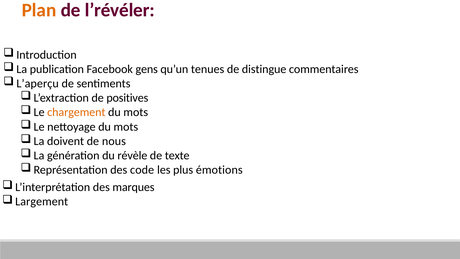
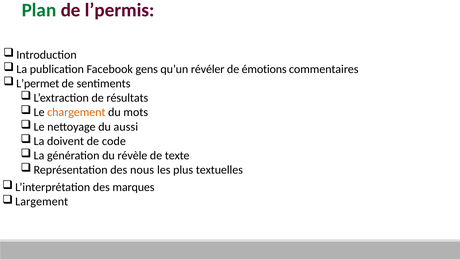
Plan colour: orange -> green (39, 10)
l’révéler: l’révéler -> l’permis (120, 10)
tenues: tenues -> révéler (208, 69)
distingue: distingue -> émotions (264, 69)
L’aperçu: L’aperçu -> L’permet (38, 83)
positives: positives -> résultats (127, 98)
nettoyage du mots: mots -> aussi (126, 127)
nous: nous -> code (114, 141)
code: code -> nous (142, 170)
émotions: émotions -> textuelles (219, 170)
